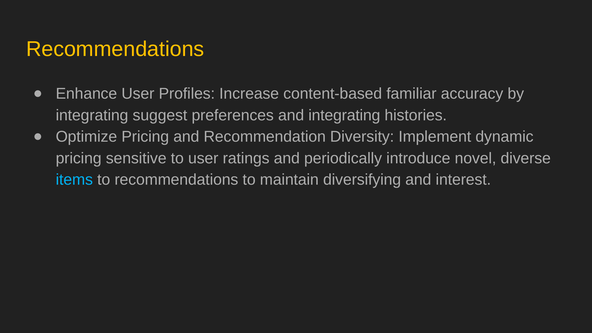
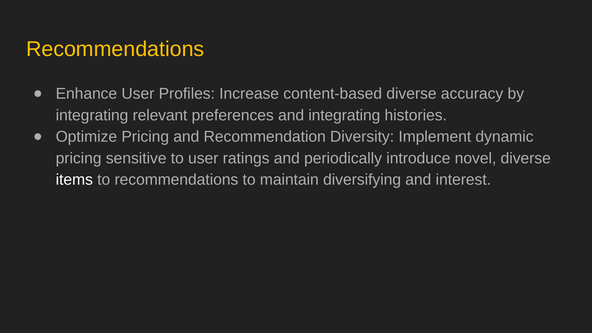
content-based familiar: familiar -> diverse (411, 94)
suggest: suggest -> relevant (160, 115)
items colour: light blue -> white (74, 180)
